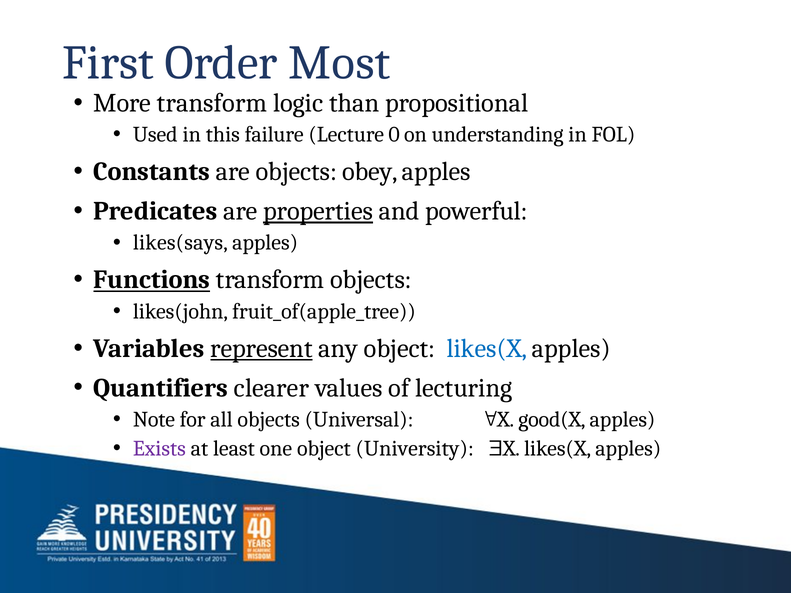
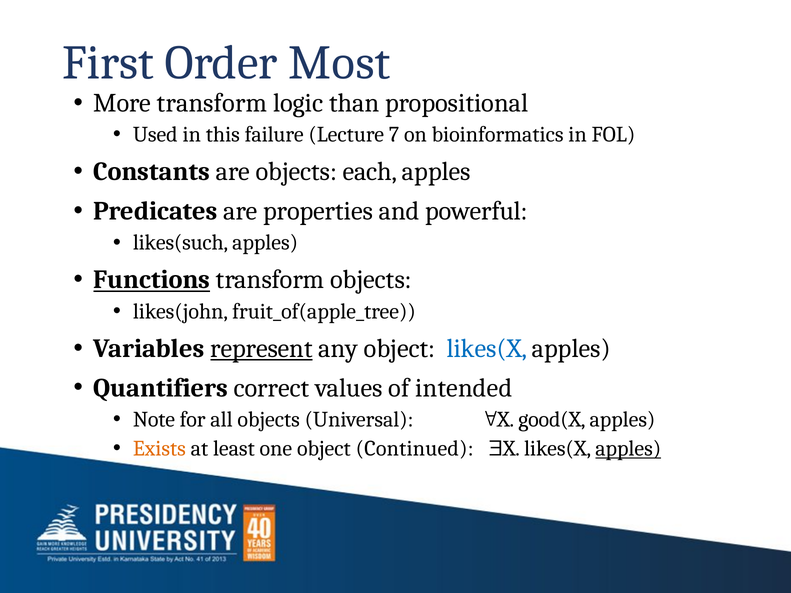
0: 0 -> 7 (394, 135)
understanding: understanding -> bioinformatics (498, 135)
obey: obey -> each (370, 172)
properties underline: present -> none (318, 211)
likes(says: likes(says -> likes(such (180, 243)
clearer: clearer -> correct (272, 388)
lecturing: lecturing -> intended (464, 388)
Exists colour: purple -> orange (159, 449)
University: University -> Continued (415, 449)
apples underline: none -> present (628, 449)
